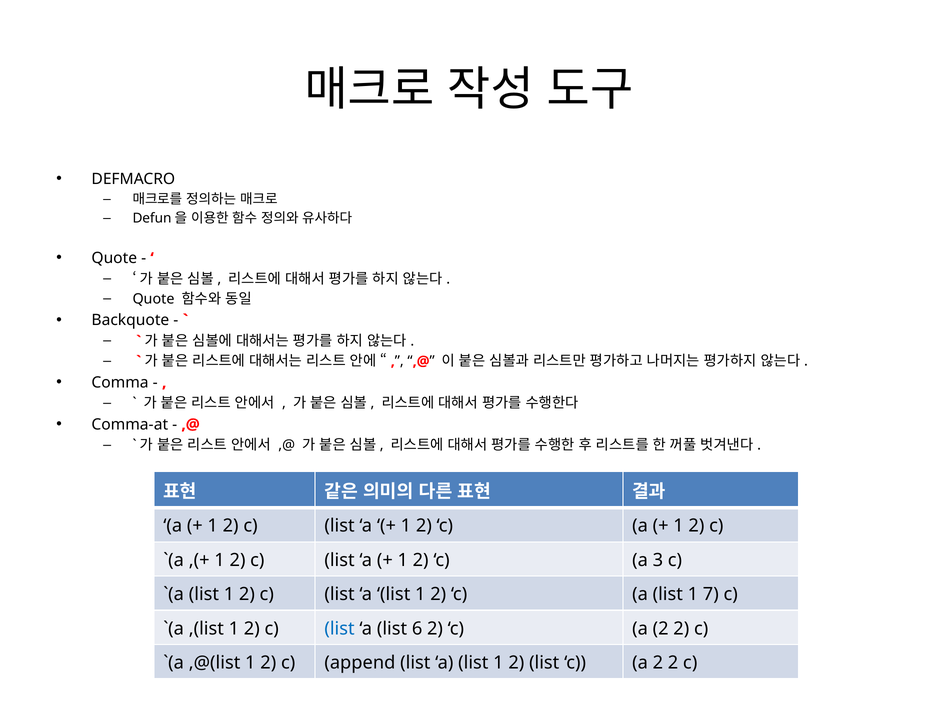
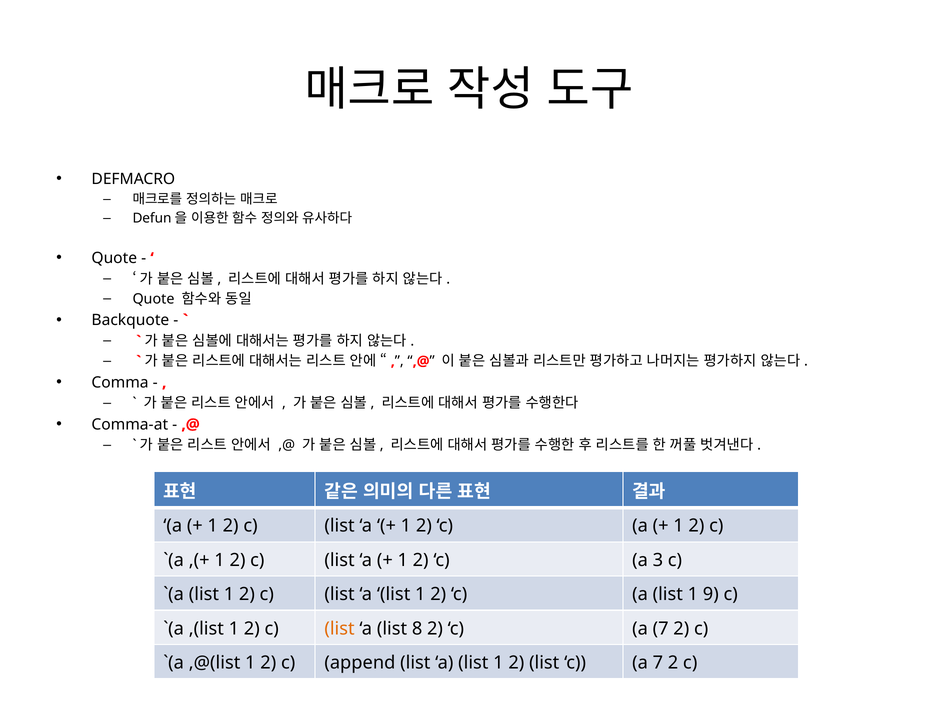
7: 7 -> 9 (711, 595)
list colour: blue -> orange (340, 629)
6: 6 -> 8 (417, 629)
2 c a 2: 2 -> 7 (661, 629)
list c a 2: 2 -> 7 (658, 663)
